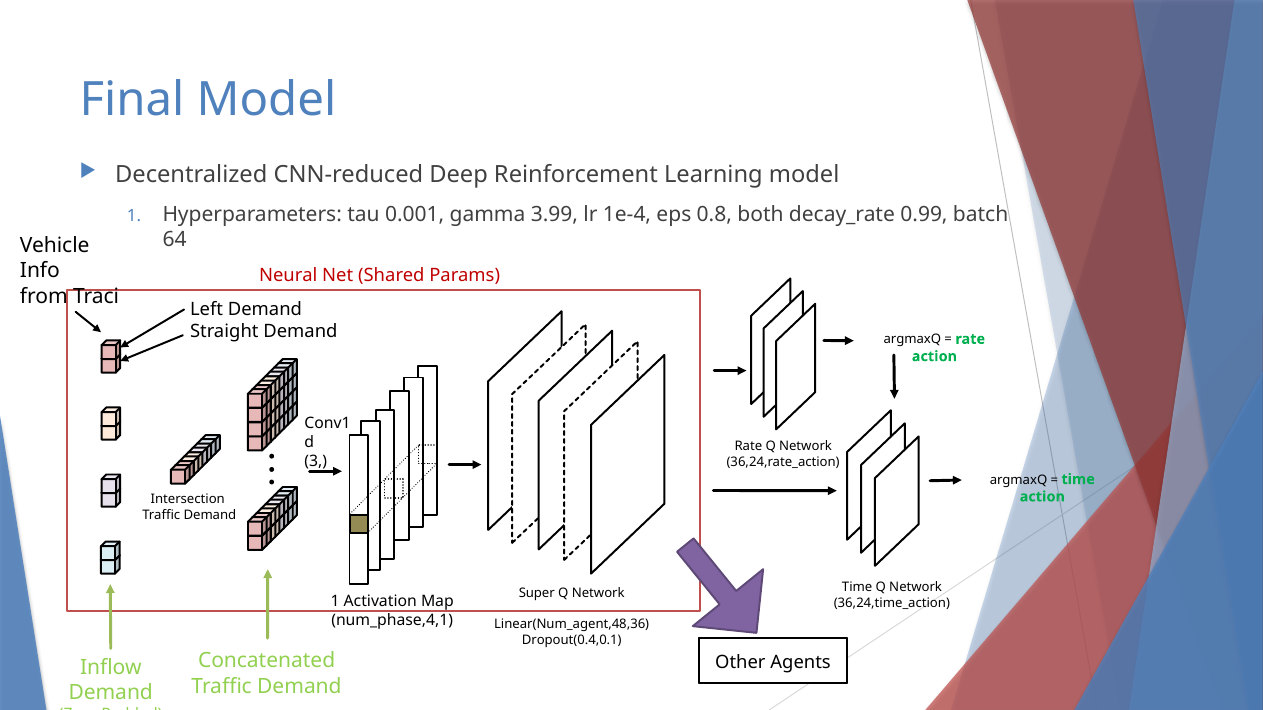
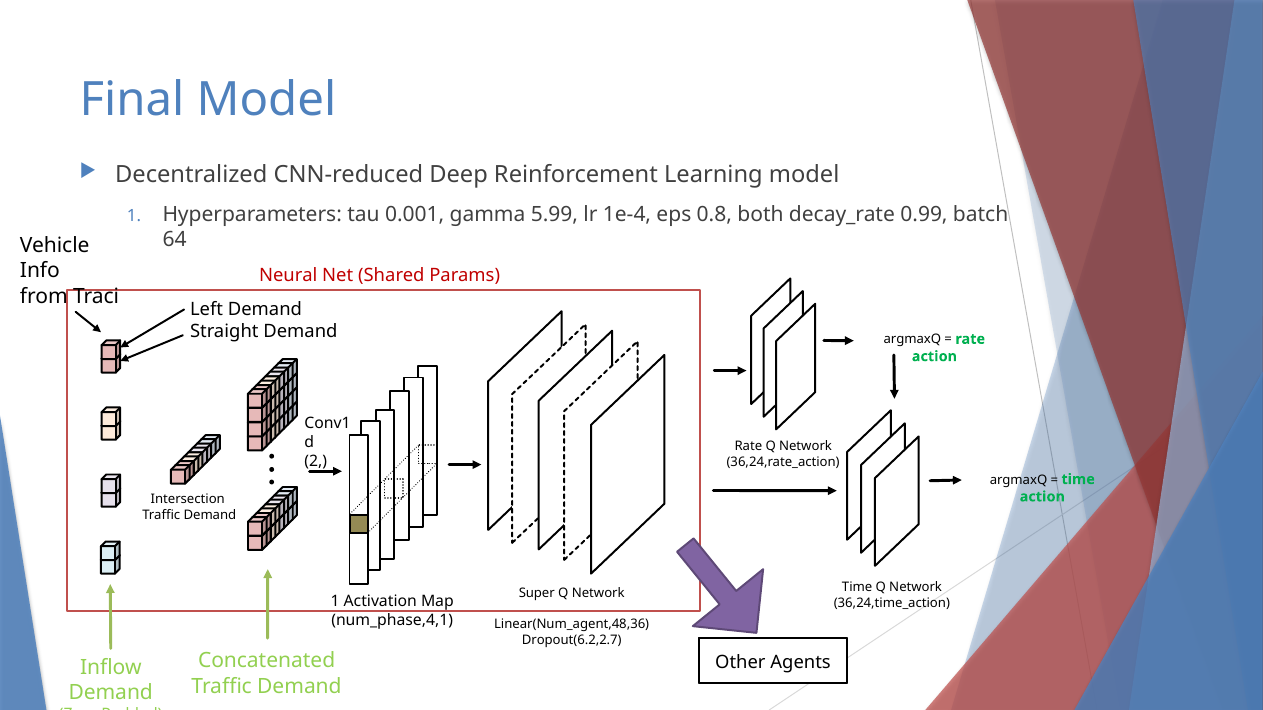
3.99: 3.99 -> 5.99 (554, 215)
3: 3 -> 2 (316, 462)
Dropout(0.4,0.1: Dropout(0.4,0.1 -> Dropout(6.2,2.7 (572, 641)
